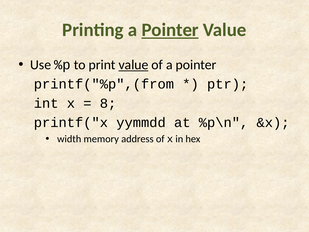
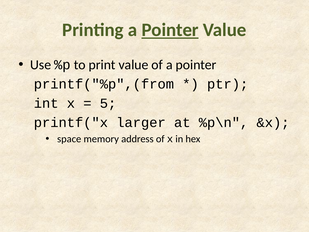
value underline: present -> none (133, 65)
8: 8 -> 5 (108, 103)
yymmdd: yymmdd -> larger (141, 123)
width: width -> space (69, 139)
